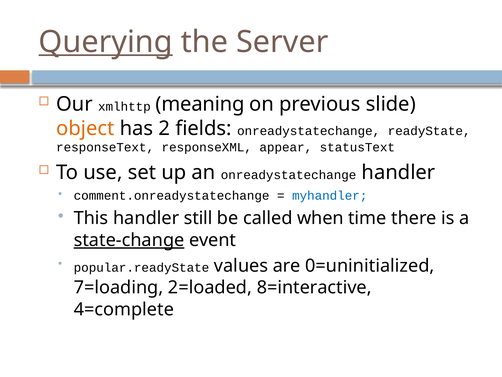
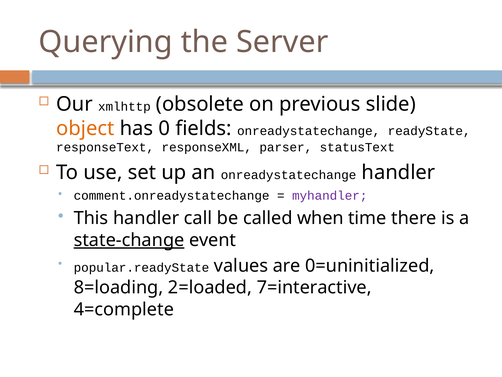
Querying underline: present -> none (106, 42)
meaning: meaning -> obsolete (200, 104)
2: 2 -> 0 (164, 128)
appear: appear -> parser (286, 147)
myhandler colour: blue -> purple (330, 195)
still: still -> call (198, 218)
7=loading: 7=loading -> 8=loading (119, 287)
8=interactive: 8=interactive -> 7=interactive (314, 287)
